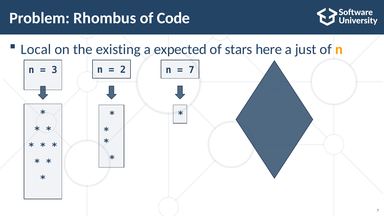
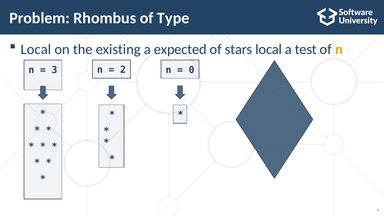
Code: Code -> Type (173, 18)
stars here: here -> local (269, 49)
just: just -> test (306, 49)
7: 7 -> 0 (192, 70)
